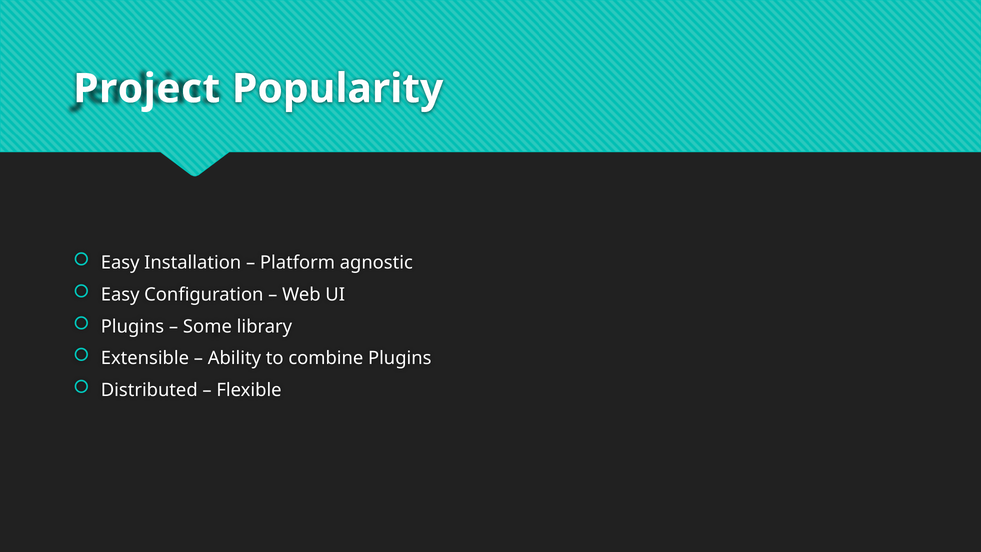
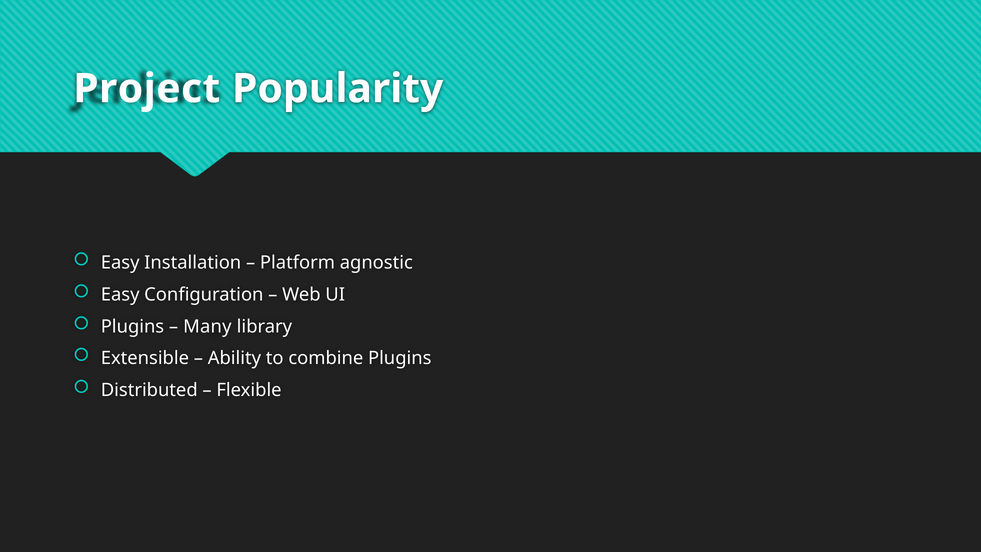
Some: Some -> Many (207, 326)
